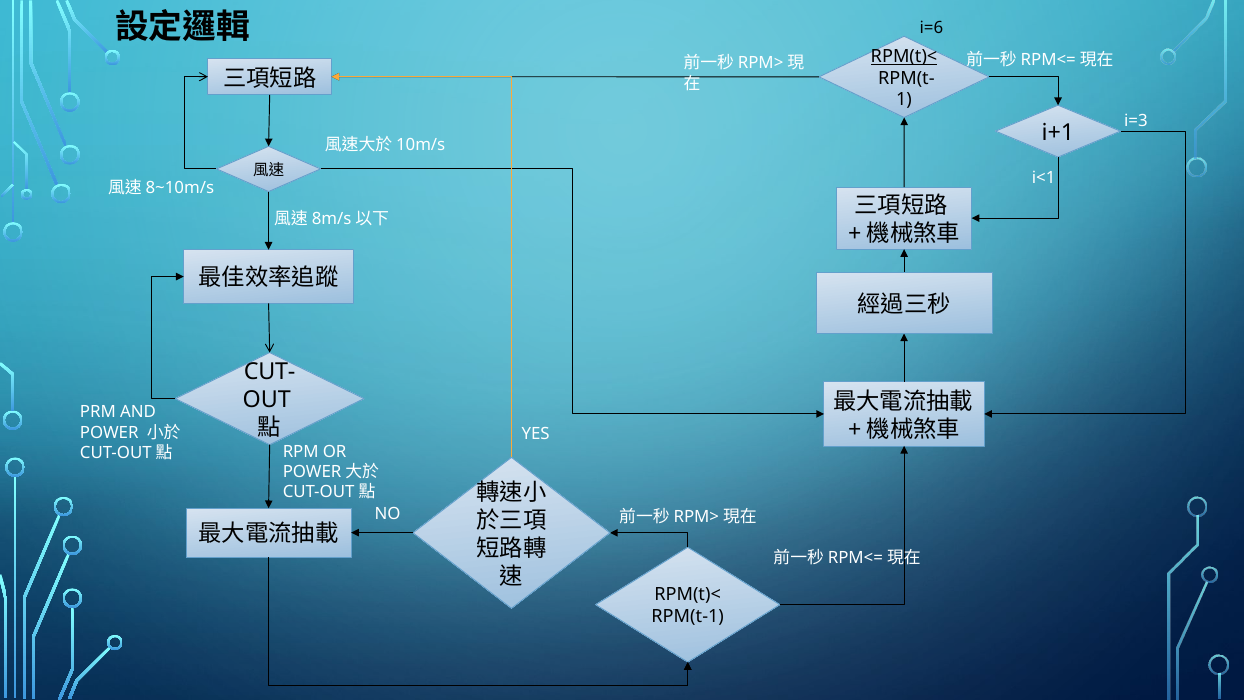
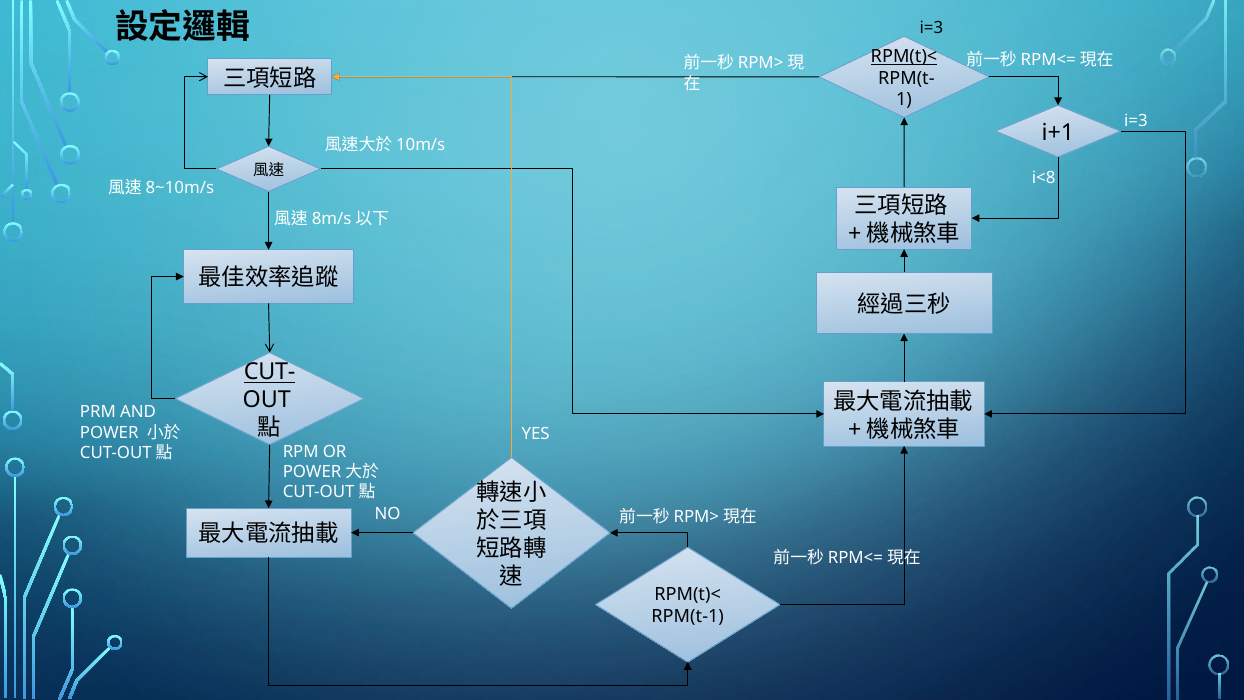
i=6: i=6 -> i=3 (931, 28)
i<1: i<1 -> i<8 (1044, 178)
CUT- underline: none -> present (270, 372)
